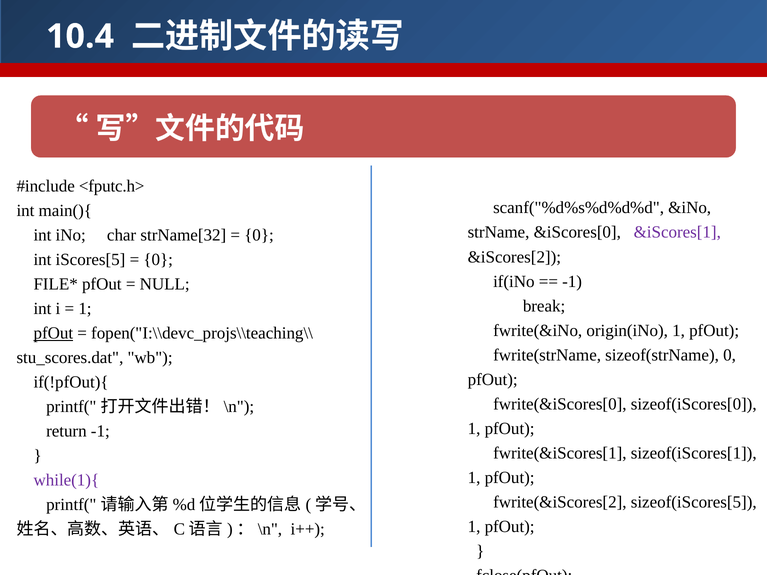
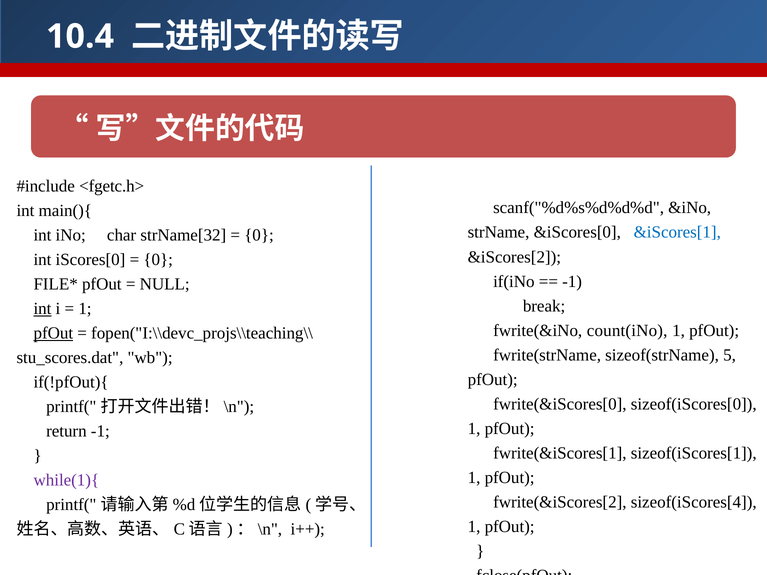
<fputc.h>: <fputc.h> -> <fgetc.h> (112, 186)
&iScores[1 colour: purple -> blue (677, 232)
iScores[5: iScores[5 -> iScores[0 (90, 260)
int underline: none -> present (42, 309)
origin(iNo: origin(iNo -> count(iNo (627, 331)
sizeof(strName 0: 0 -> 5 (730, 355)
sizeof(iScores[5: sizeof(iScores[5 -> sizeof(iScores[4 (694, 502)
